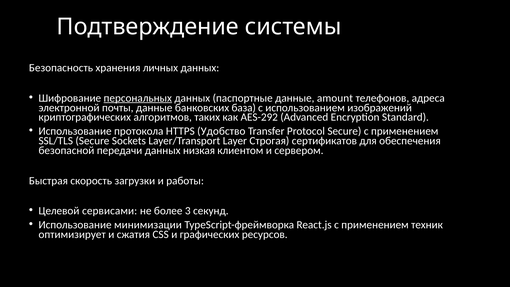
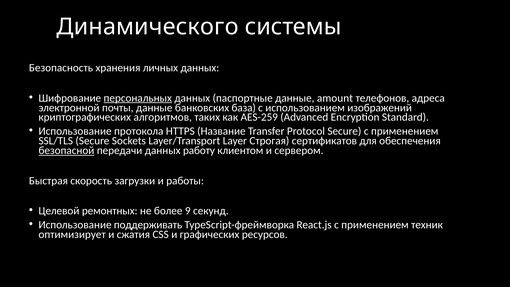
Подтверждение: Подтверждение -> Динамического (148, 27)
AES-292: AES-292 -> AES-259 (259, 117)
Удобство: Удобство -> Название (221, 131)
безопасной underline: none -> present (66, 150)
низкая: низкая -> работу (199, 150)
сервисами: сервисами -> ремонтных (110, 211)
3: 3 -> 9 (188, 211)
минимизации: минимизации -> поддерживать (148, 225)
